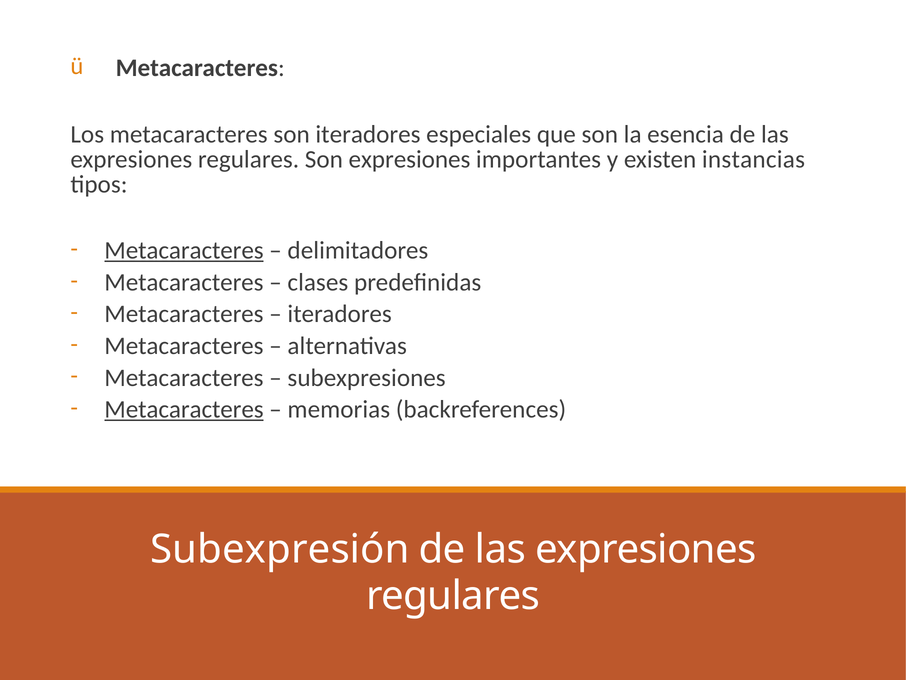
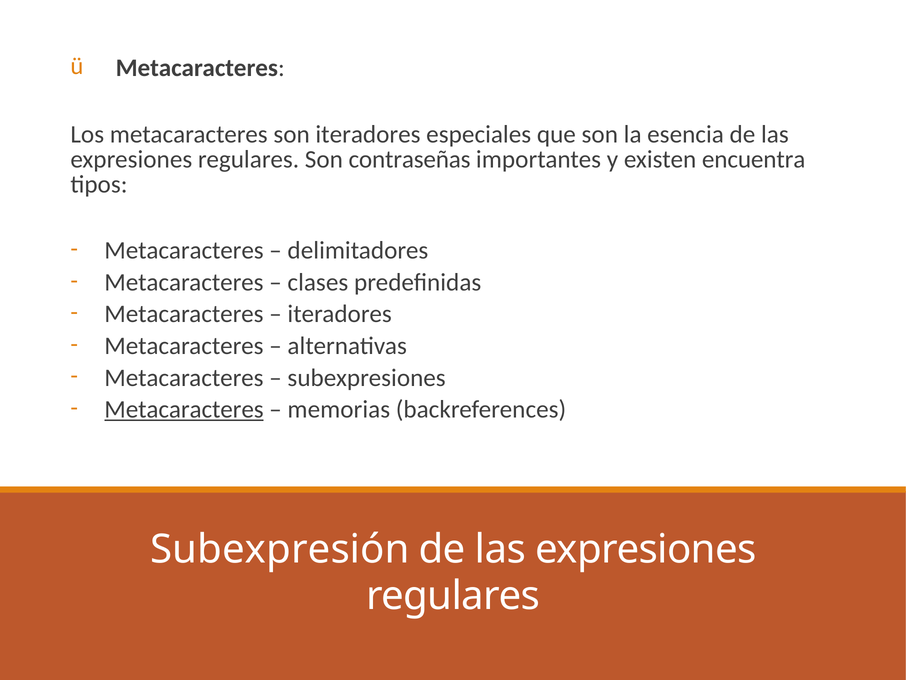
Son expresiones: expresiones -> contraseñas (410, 159)
instancias: instancias -> encuentra (754, 159)
Metacaracteres underline: present -> none (184, 250)
